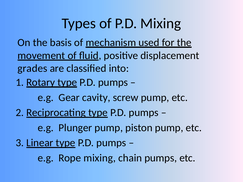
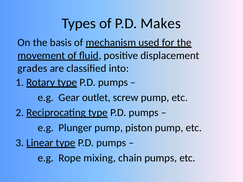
P.D Mixing: Mixing -> Makes (161, 24)
cavity: cavity -> outlet (96, 98)
